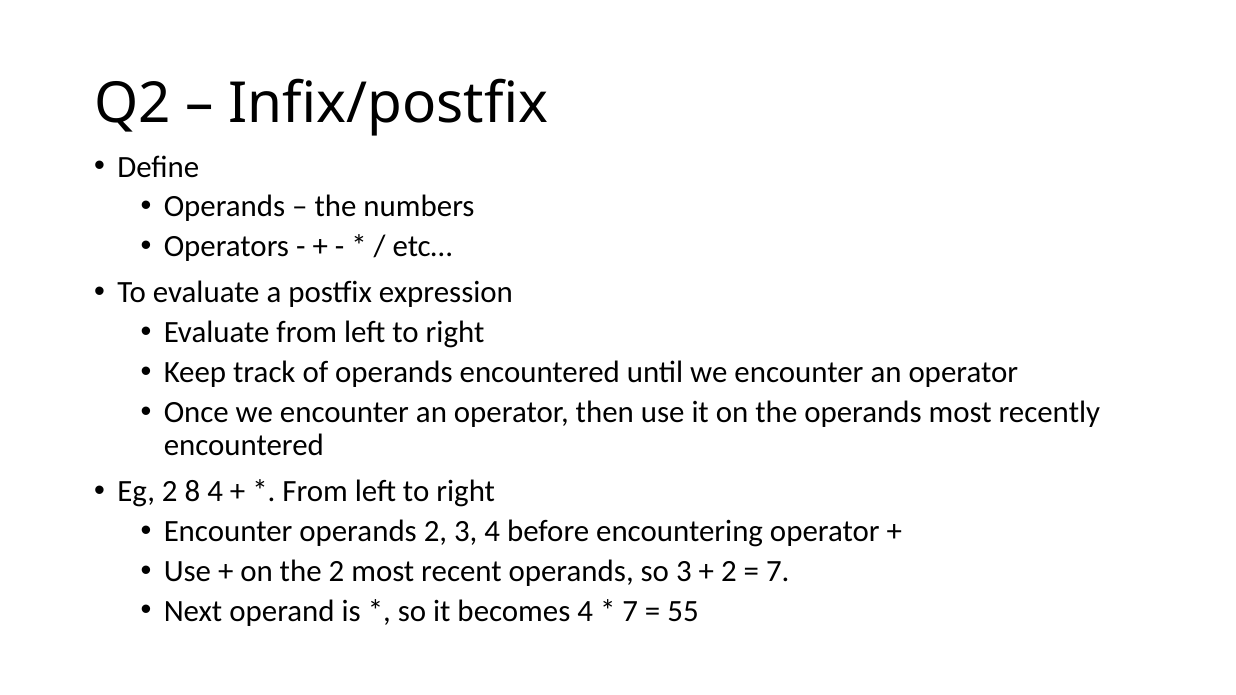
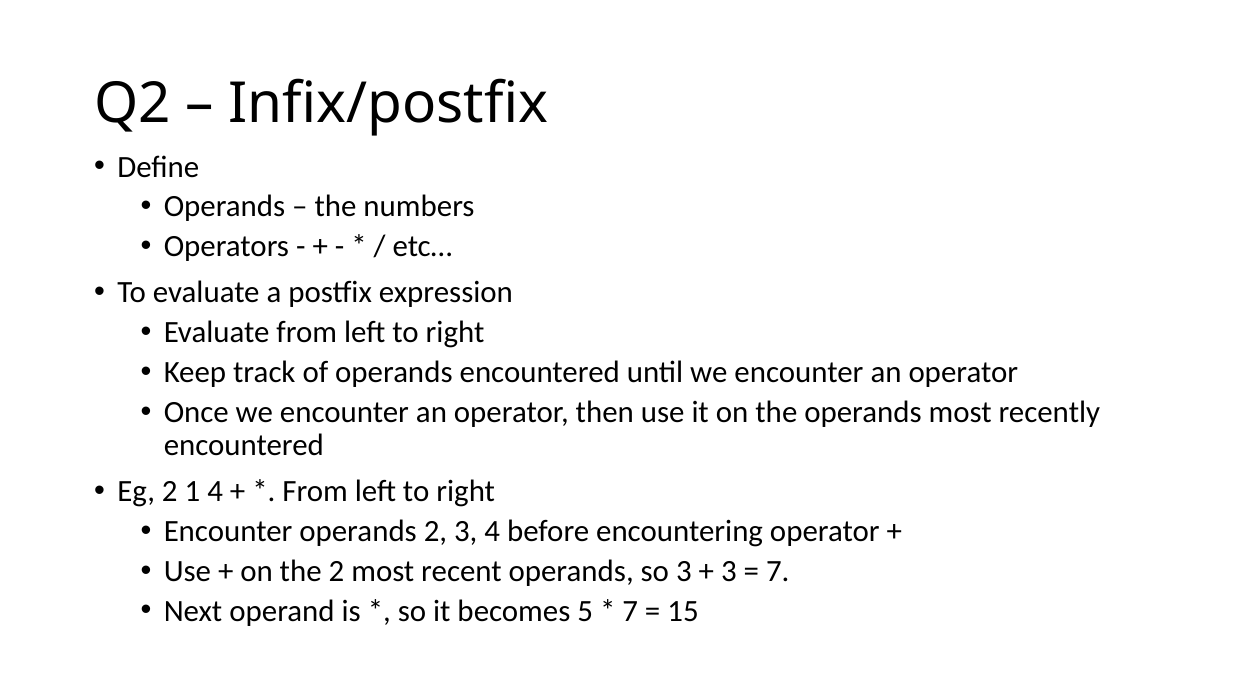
8: 8 -> 1 (192, 492)
2: 2 -> 3 (729, 571)
becomes 4: 4 -> 5 (585, 611)
55: 55 -> 15 (683, 611)
